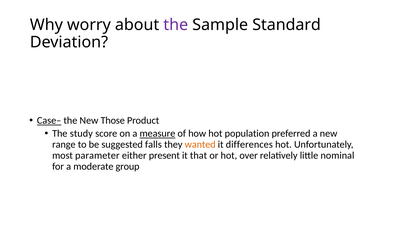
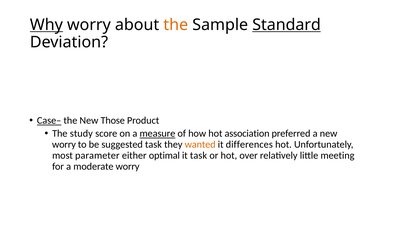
Why underline: none -> present (46, 25)
the colour: purple -> orange (176, 25)
Standard underline: none -> present (287, 25)
population: population -> association (247, 133)
range: range -> worry (64, 144)
suggested falls: falls -> task (153, 144)
present: present -> optimal (164, 155)
it that: that -> task (199, 155)
nominal: nominal -> meeting (337, 155)
moderate group: group -> worry (128, 166)
